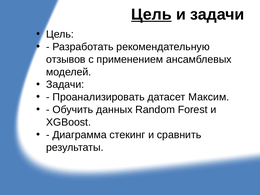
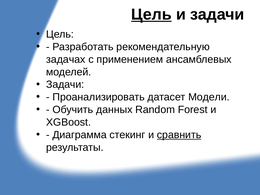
отзывов: отзывов -> задачах (66, 59)
Максим: Максим -> Модели (209, 97)
сравнить underline: none -> present (179, 135)
